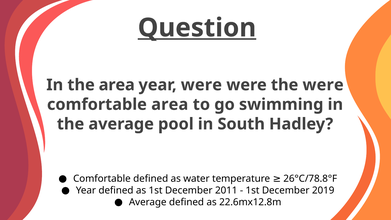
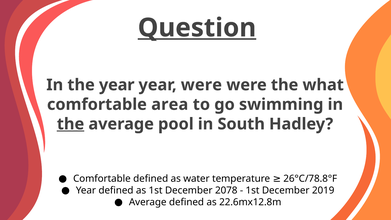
the area: area -> year (117, 85)
the were: were -> what (323, 85)
the underline: none -> present (71, 124)
2011: 2011 -> 2078 (226, 190)
